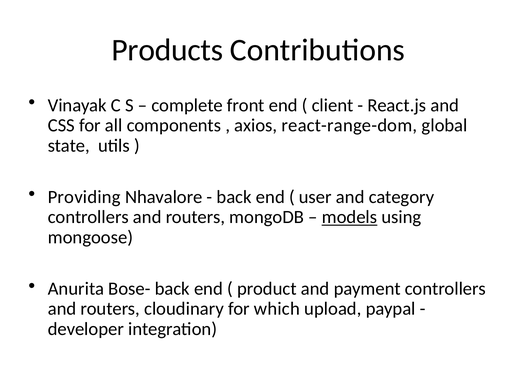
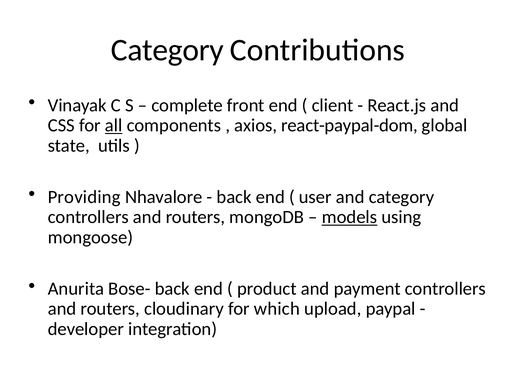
Products: Products -> Category (167, 50)
all underline: none -> present (114, 126)
react-range-dom: react-range-dom -> react-paypal-dom (350, 126)
